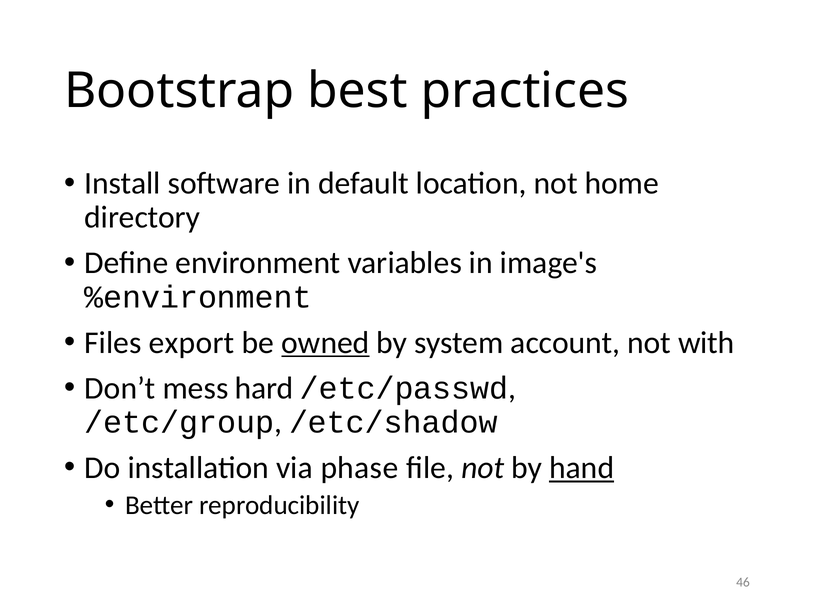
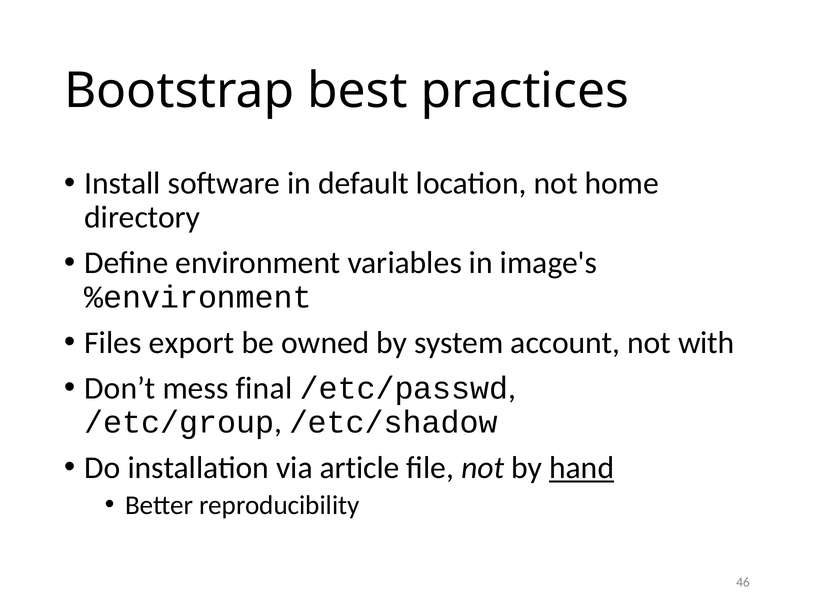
owned underline: present -> none (325, 343)
hard: hard -> final (264, 388)
phase: phase -> article (360, 468)
